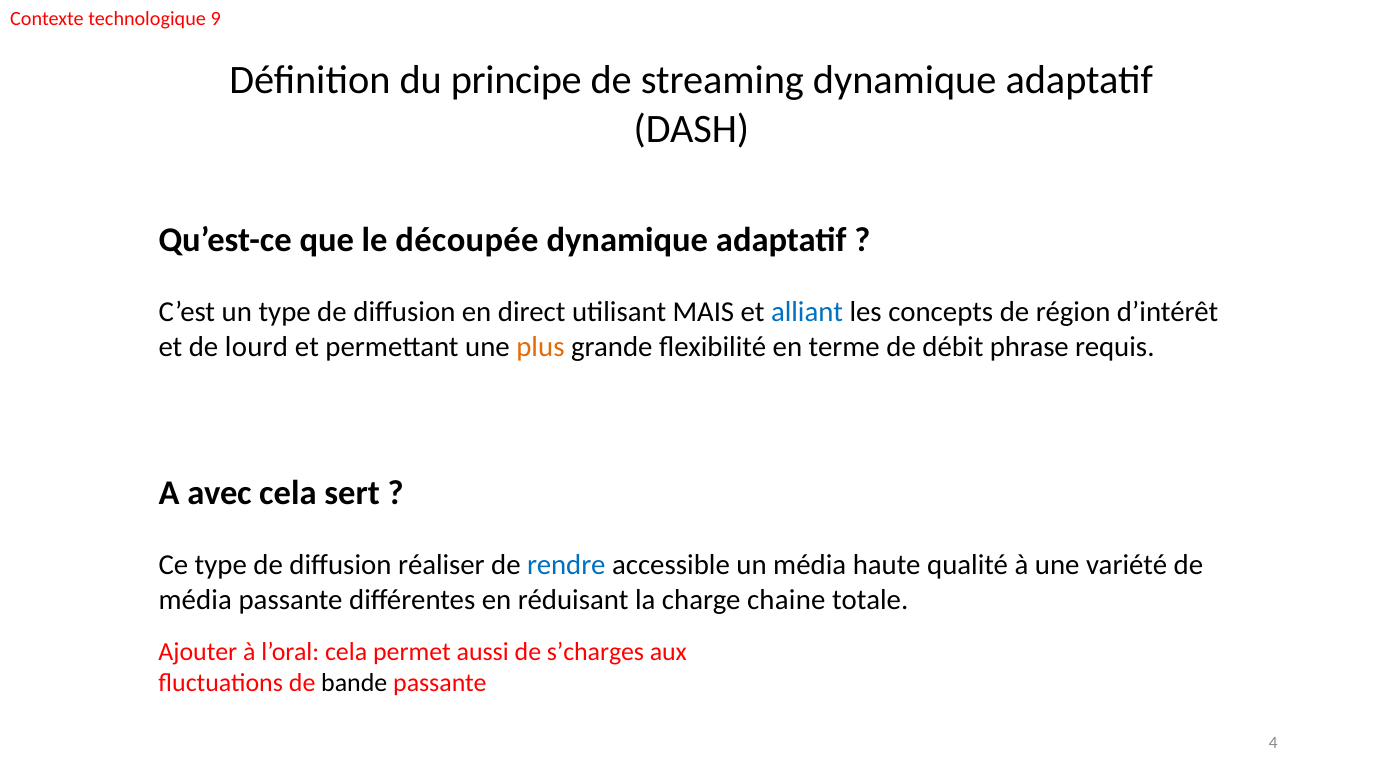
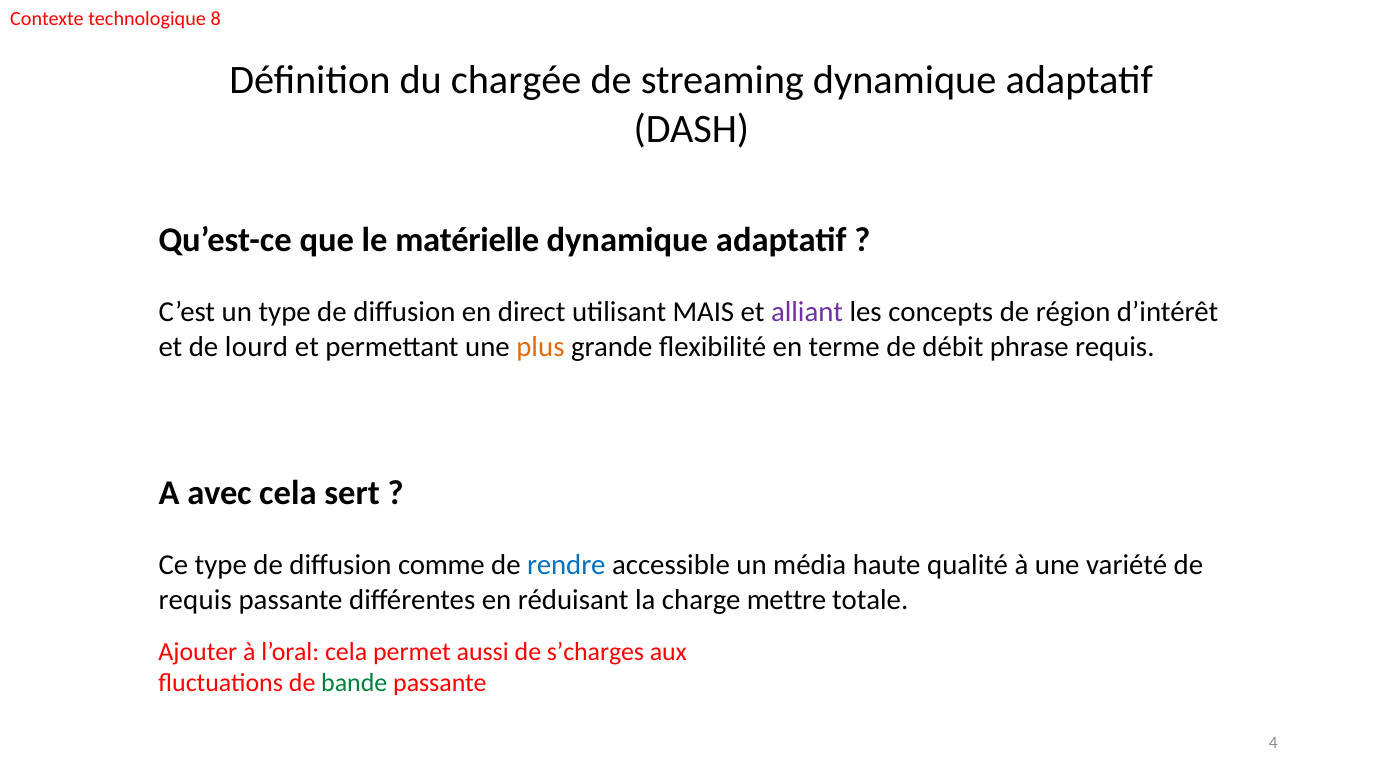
9: 9 -> 8 (216, 19)
principe: principe -> chargée (516, 80)
découpée: découpée -> matérielle (467, 240)
alliant colour: blue -> purple (807, 312)
réaliser: réaliser -> comme (441, 565)
média: média -> requis (195, 600)
chaine: chaine -> mettre (787, 600)
bande colour: black -> green (354, 683)
